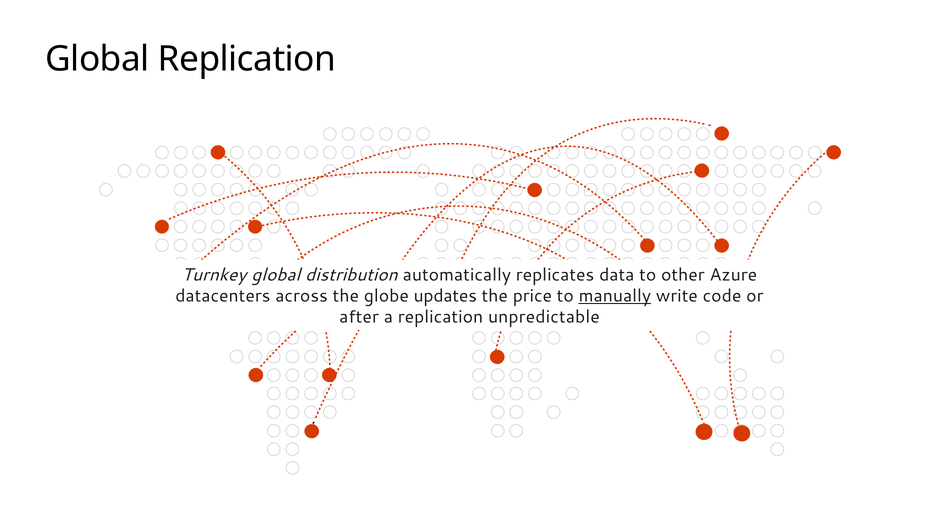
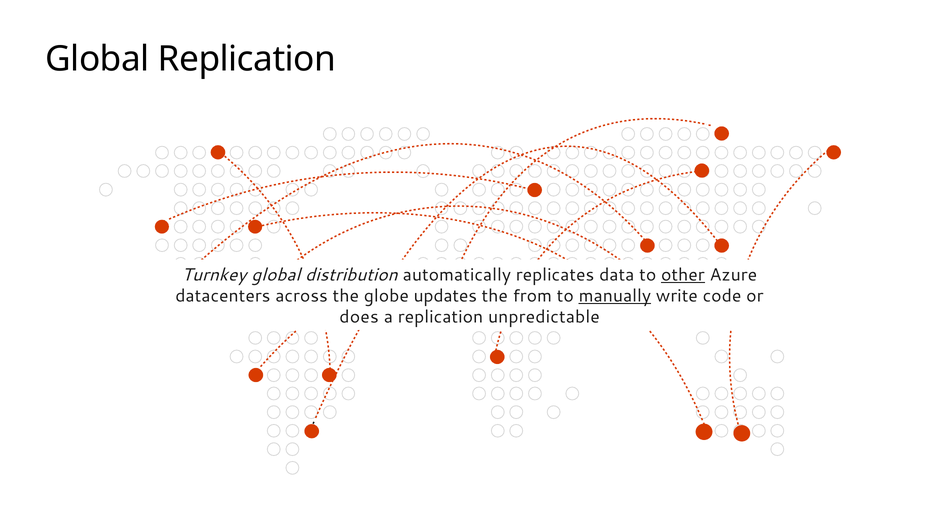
other underline: none -> present (683, 275)
price: price -> from (532, 296)
after: after -> does (359, 317)
